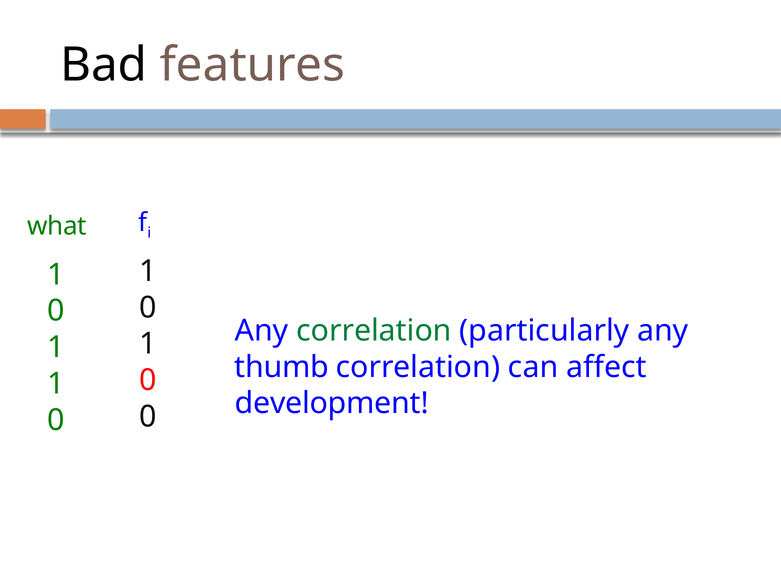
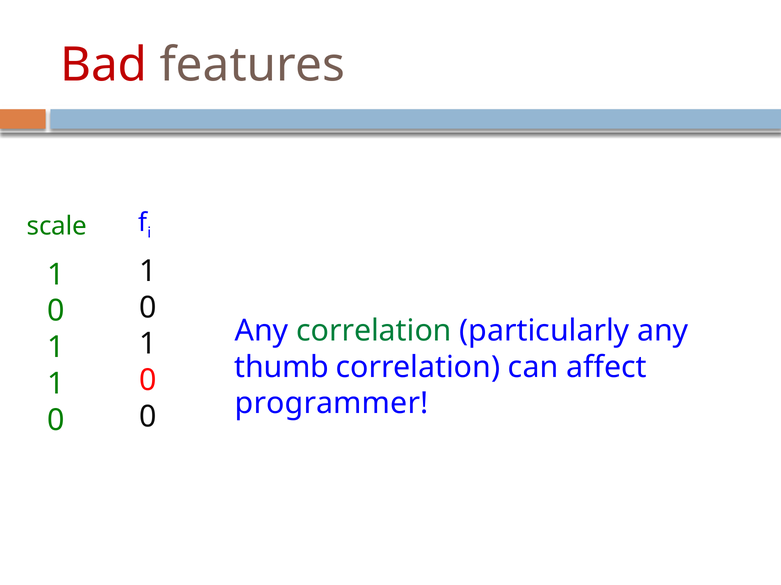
Bad colour: black -> red (104, 65)
what: what -> scale (57, 226)
development: development -> programmer (332, 404)
